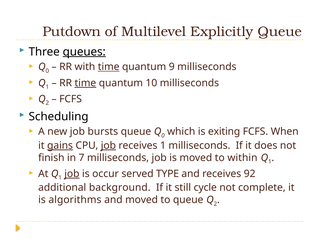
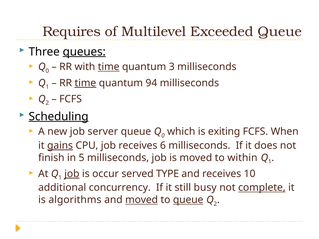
Putdown: Putdown -> Requires (72, 32)
Explicitly: Explicitly -> Exceeded (222, 32)
9: 9 -> 3 (172, 67)
10: 10 -> 94 (151, 83)
Scheduling underline: none -> present (59, 117)
bursts: bursts -> server (103, 132)
job underline: present -> none (108, 146)
receives 1: 1 -> 6 (163, 146)
7: 7 -> 5 (82, 158)
92: 92 -> 10 (250, 174)
background: background -> concurrency (120, 188)
cycle: cycle -> busy (205, 188)
complete underline: none -> present (262, 188)
moved underline: none -> present (142, 200)
queue underline: none -> present (188, 200)
